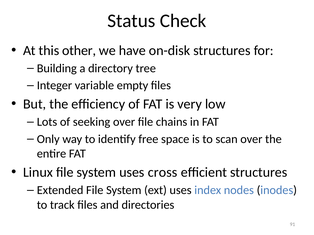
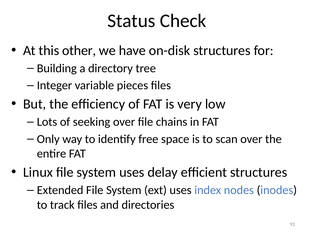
empty: empty -> pieces (132, 86)
cross: cross -> delay (163, 173)
